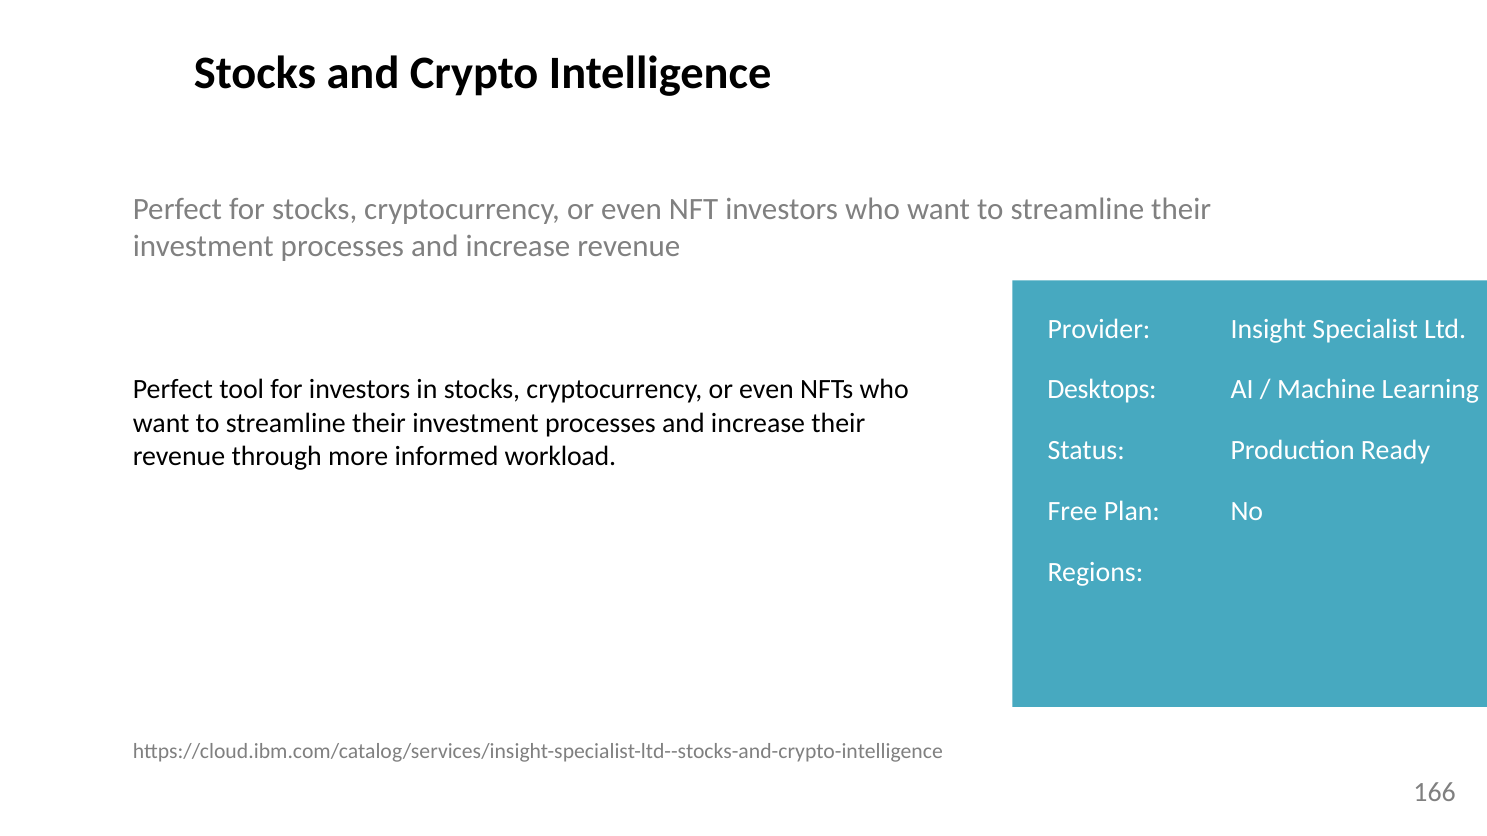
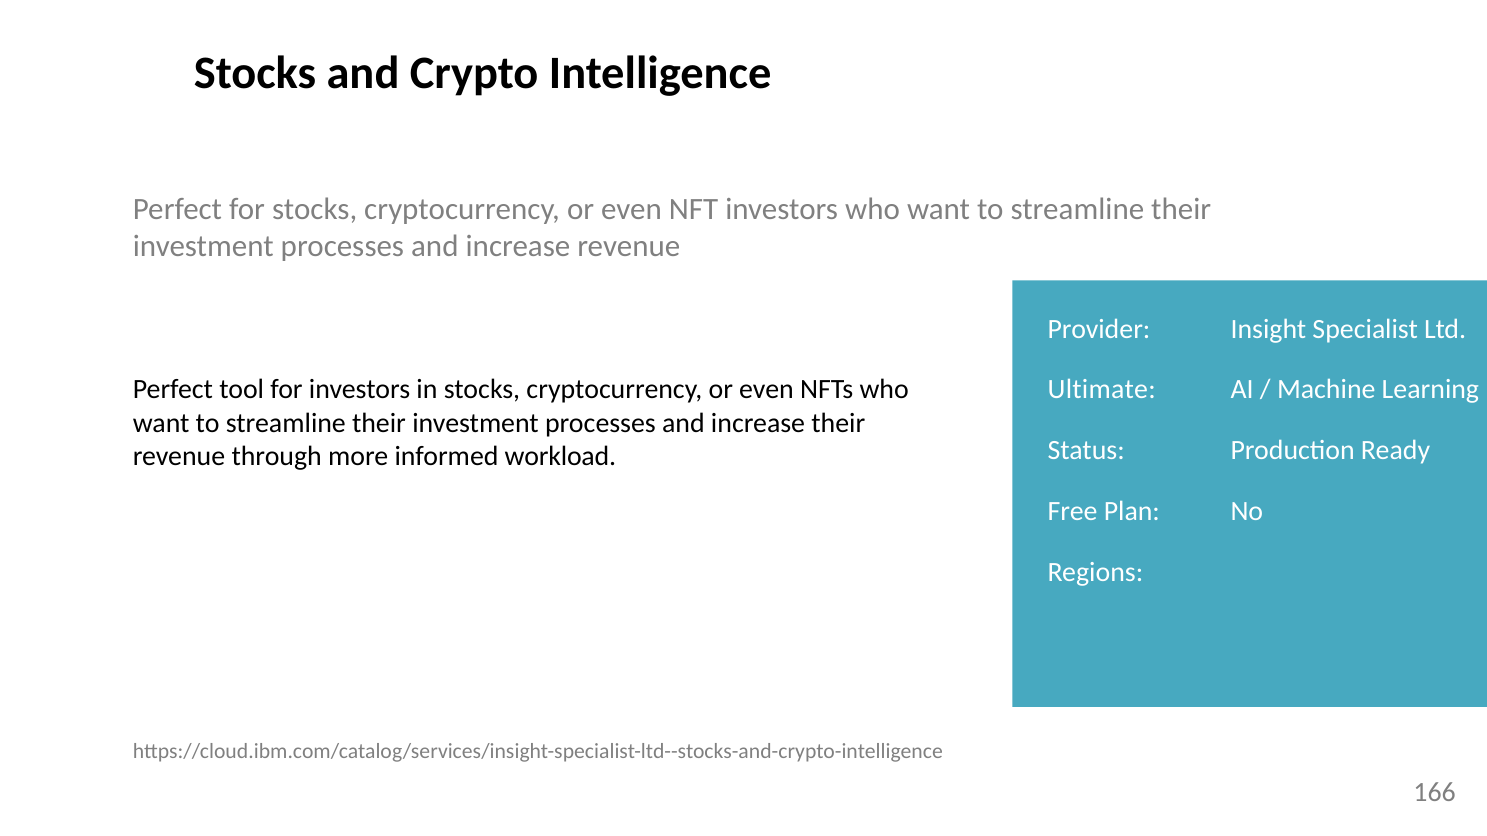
Desktops: Desktops -> Ultimate (1102, 390)
